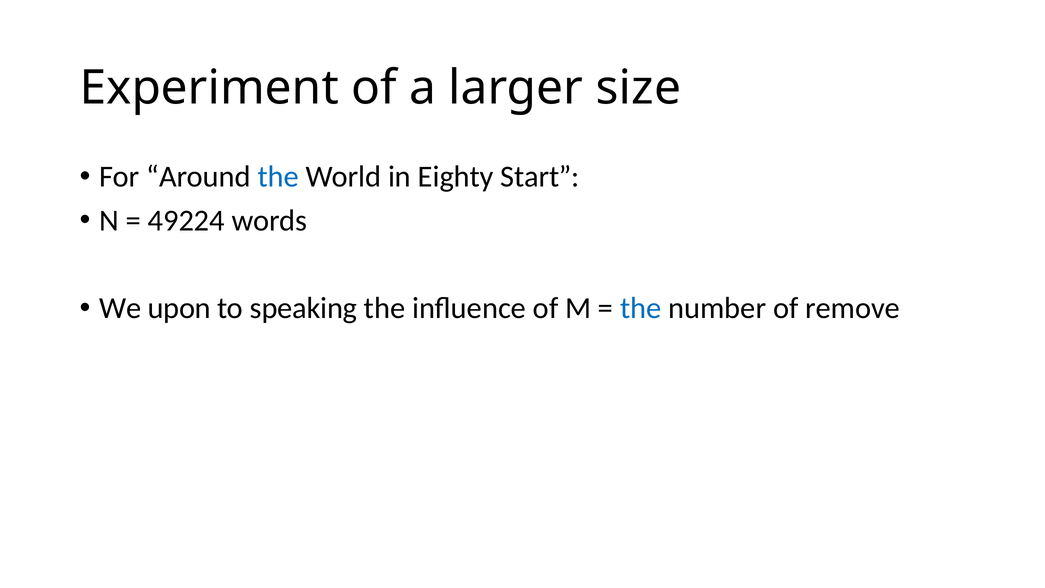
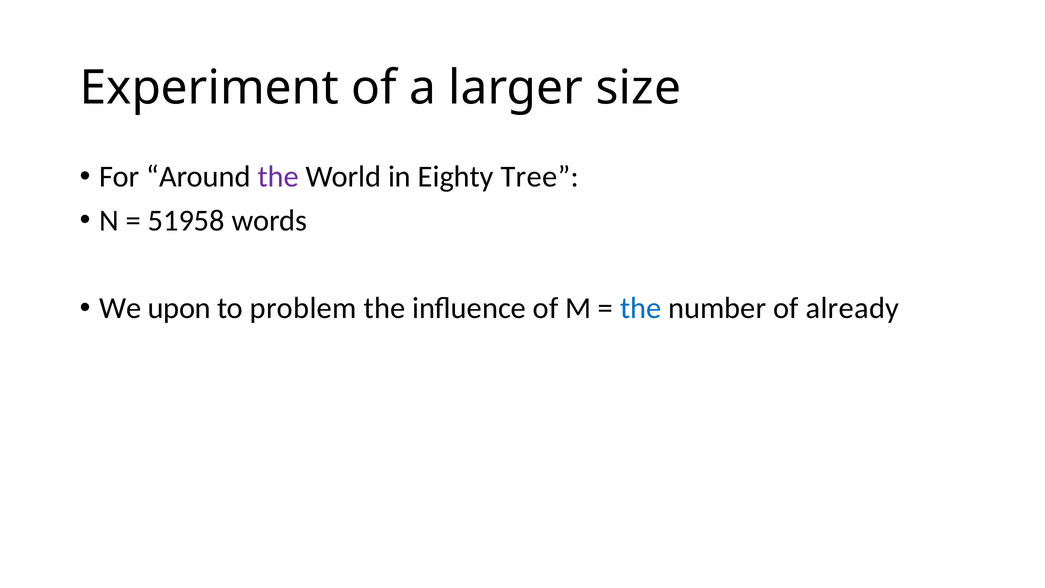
the colour: blue -> purple (278, 177)
Start: Start -> Tree (540, 177)
49224: 49224 -> 51958 (186, 220)
speaking: speaking -> problem (303, 308)
remove: remove -> already (852, 308)
